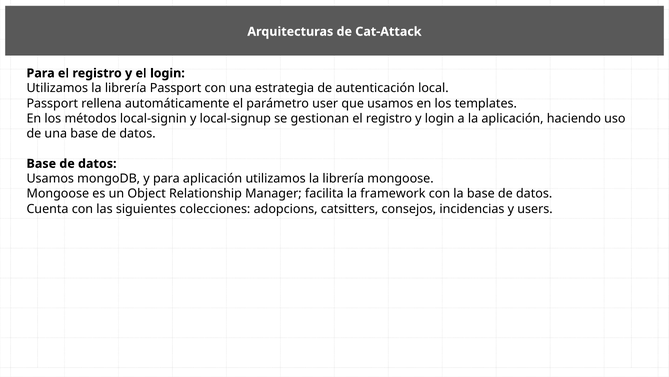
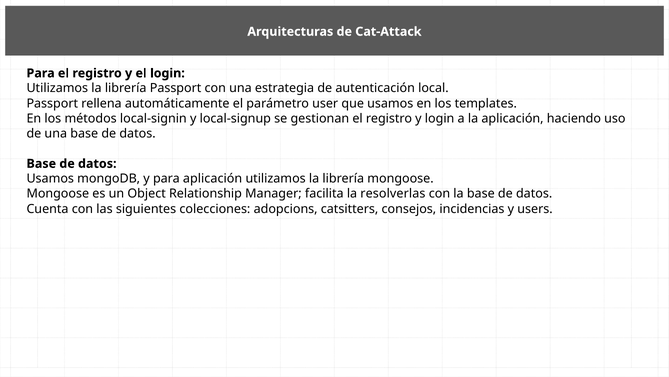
framework: framework -> resolverlas (393, 193)
